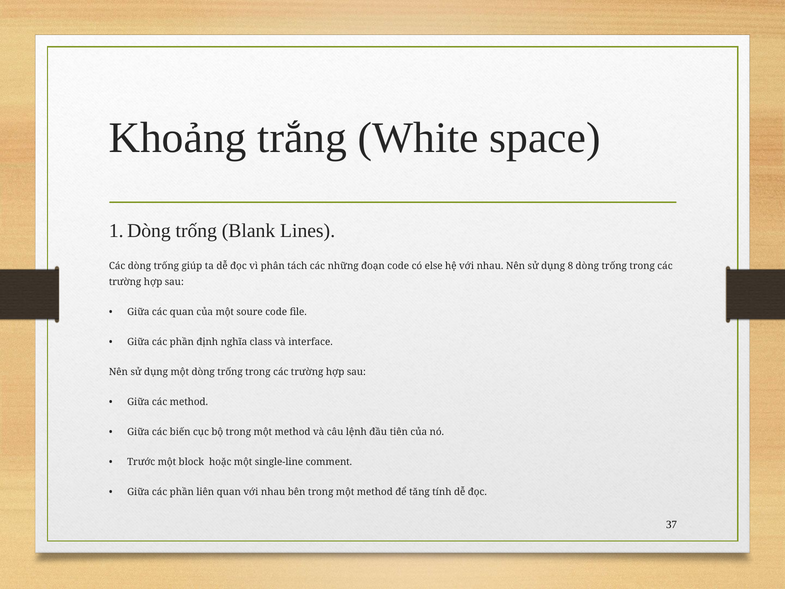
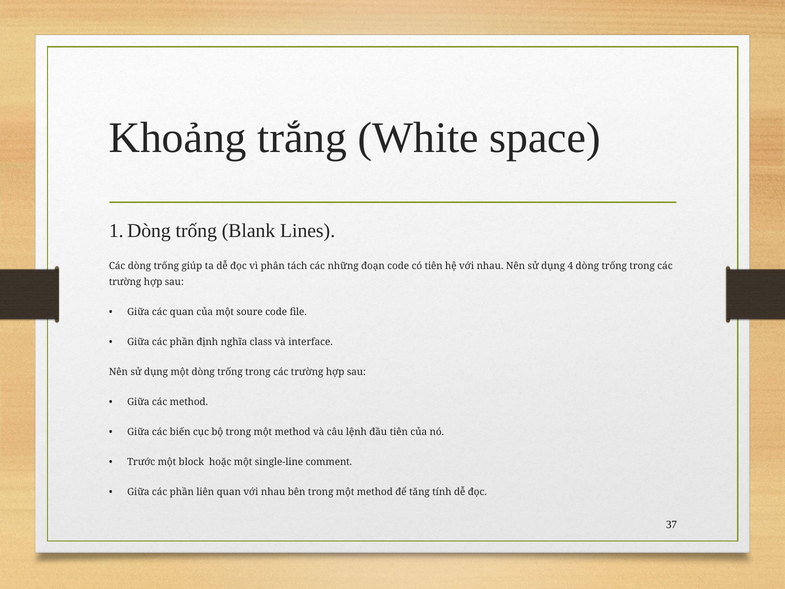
có else: else -> tiên (434, 266)
8: 8 -> 4 (570, 266)
